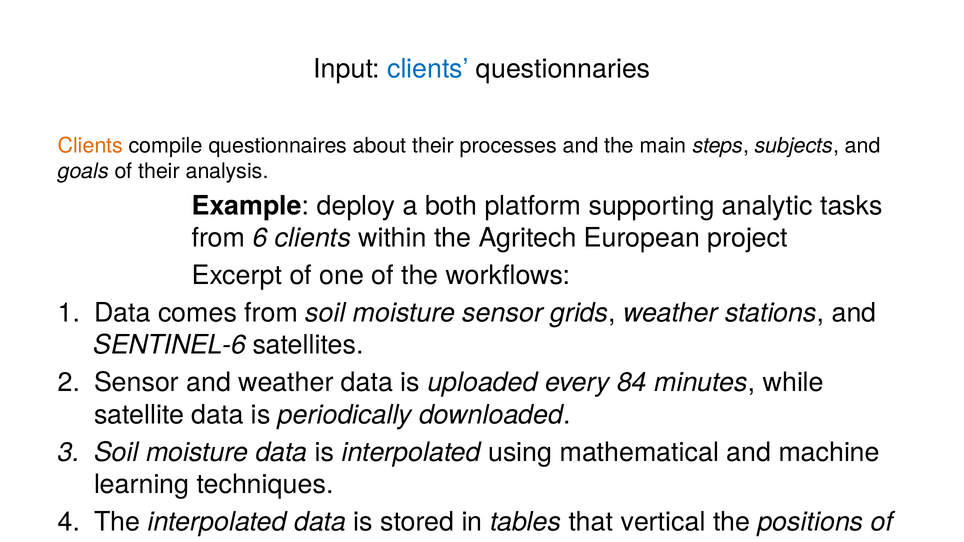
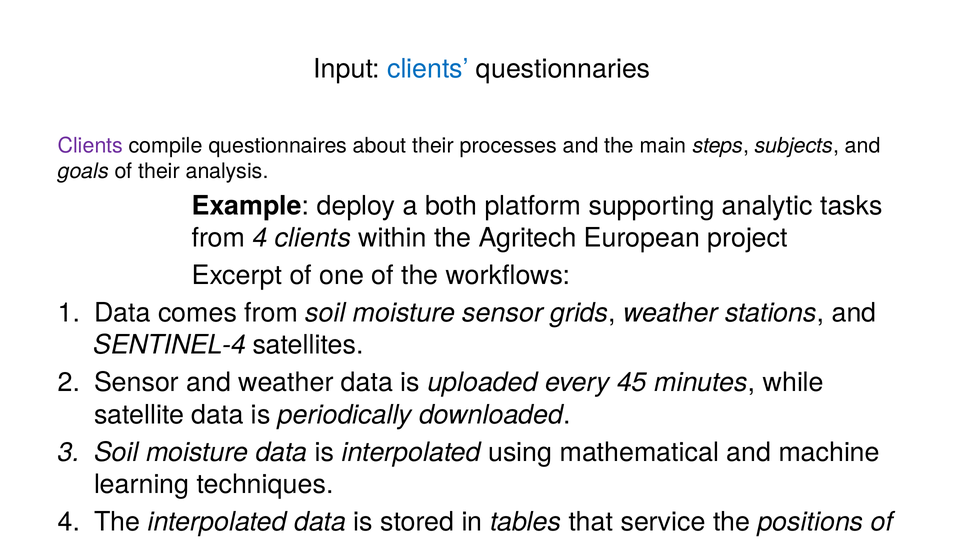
Clients colour: orange -> purple (90, 146)
from 6: 6 -> 4 (260, 238)
SENTINEL-6: SENTINEL-6 -> SENTINEL-4 (170, 345)
84: 84 -> 45 (632, 383)
vertical: vertical -> service (663, 522)
